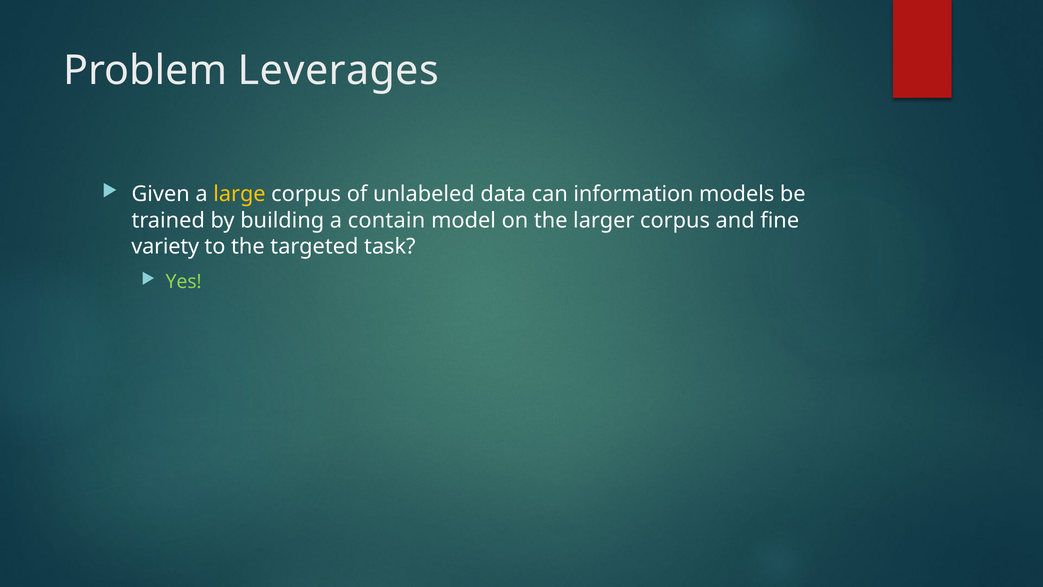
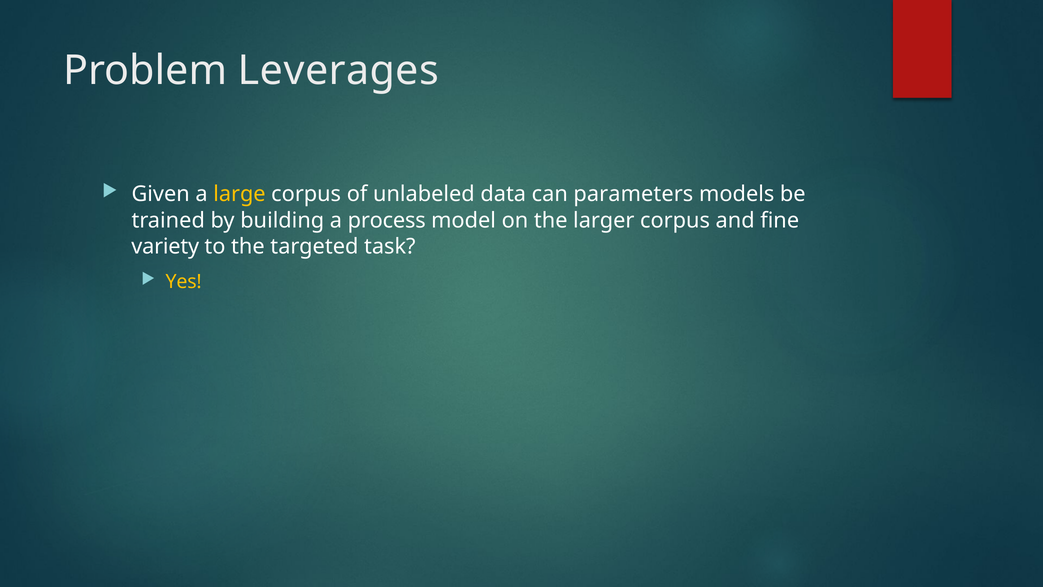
information: information -> parameters (633, 194)
contain: contain -> process (387, 220)
Yes colour: light green -> yellow (184, 282)
